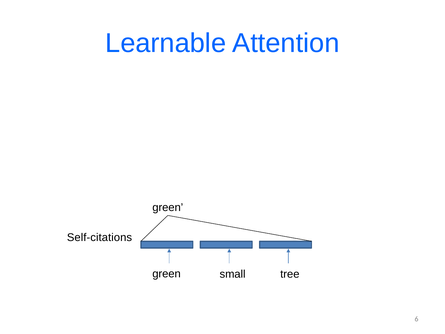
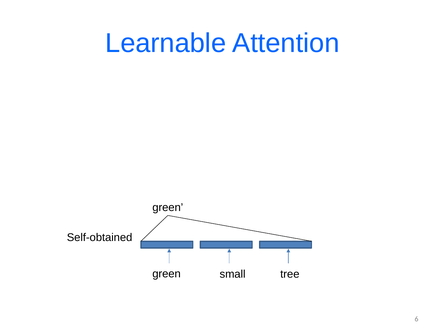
Self-citations: Self-citations -> Self-obtained (100, 237)
